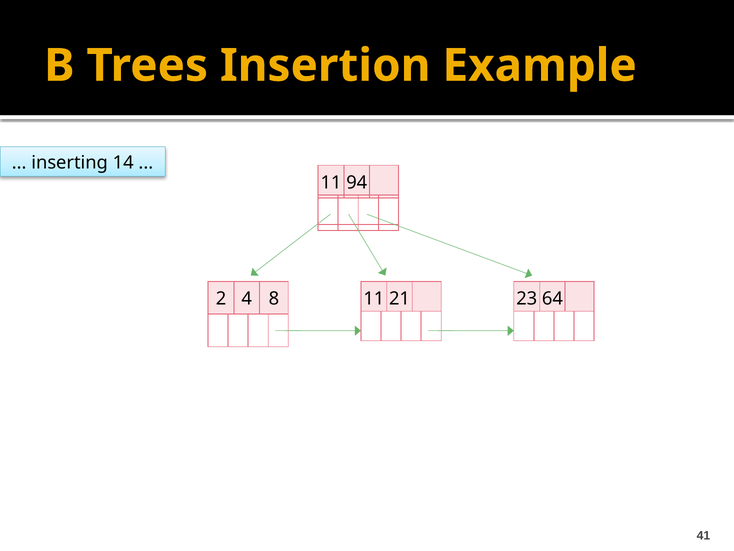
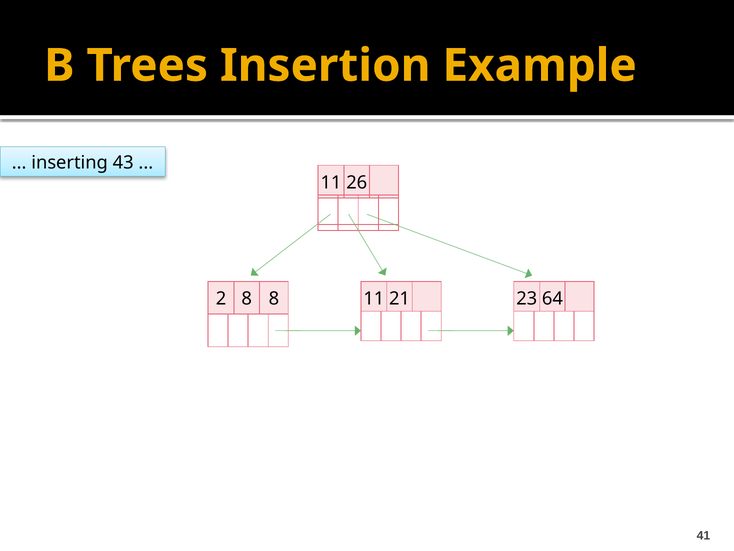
14: 14 -> 43 (123, 163)
94: 94 -> 26 (357, 182)
2 4: 4 -> 8 (247, 299)
